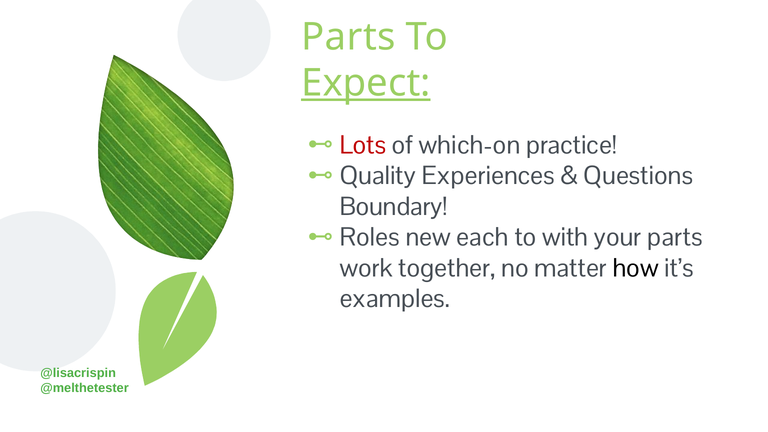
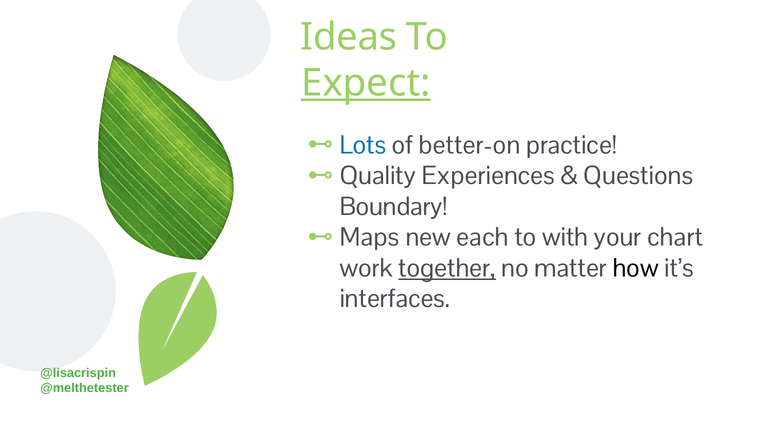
Parts: Parts -> Ideas (349, 37)
Lots colour: red -> blue (363, 145)
which-on: which-on -> better-on (470, 145)
Roles: Roles -> Maps (370, 237)
your parts: parts -> chart (675, 237)
together underline: none -> present (447, 268)
examples: examples -> interfaces (395, 299)
